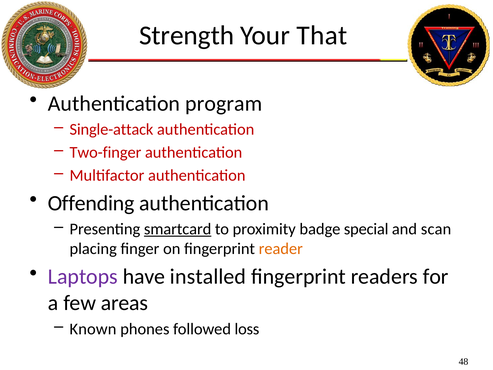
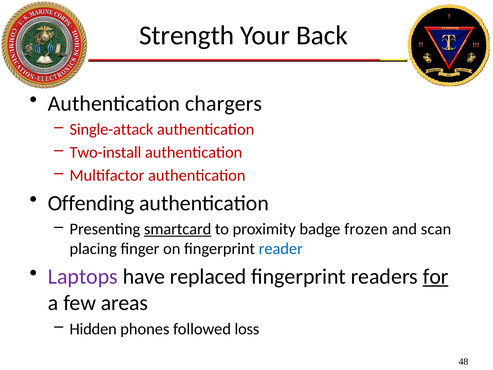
That: That -> Back (322, 36)
program: program -> chargers (224, 103)
Two-finger: Two-finger -> Two-install (105, 152)
special: special -> frozen (366, 229)
reader colour: orange -> blue (281, 249)
installed: installed -> replaced (208, 276)
for underline: none -> present (436, 276)
Known: Known -> Hidden (93, 329)
